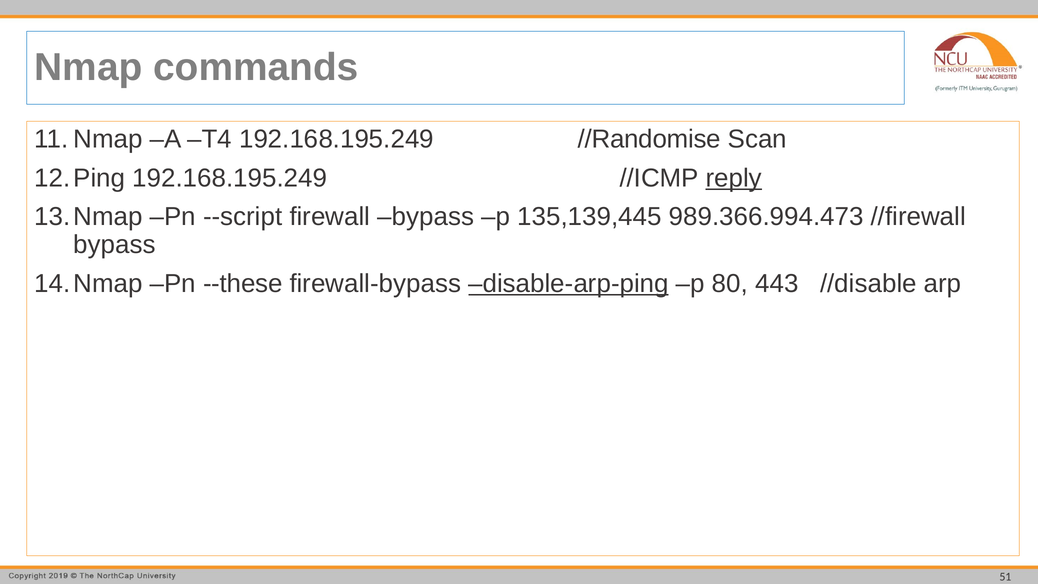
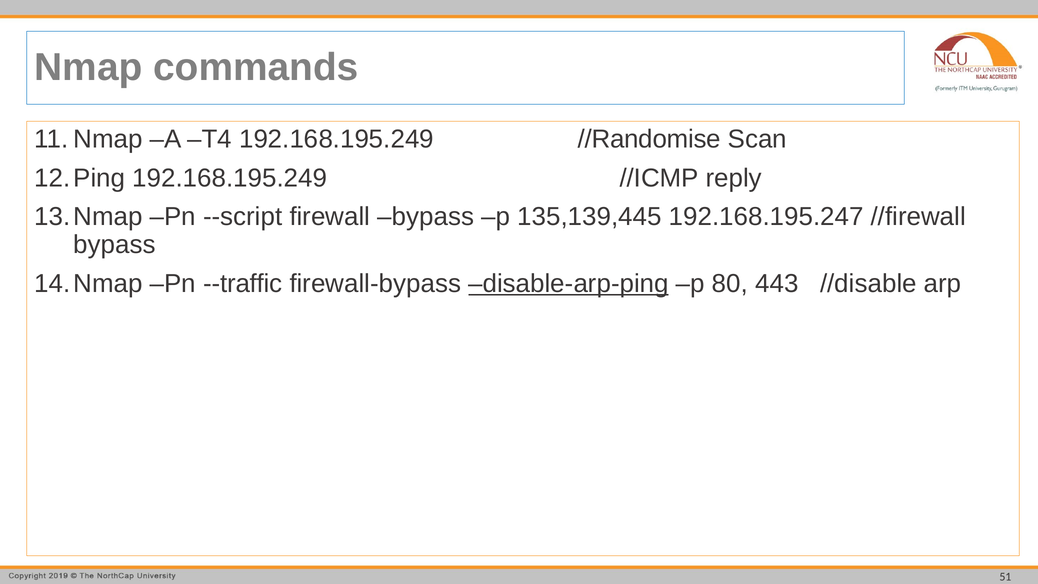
reply underline: present -> none (734, 178)
989.366.994.473: 989.366.994.473 -> 192.168.195.247 (766, 217)
--these: --these -> --traffic (243, 284)
